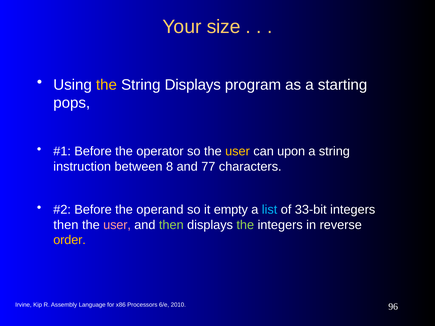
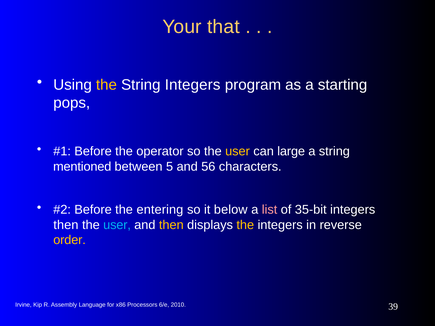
size: size -> that (223, 27)
String Displays: Displays -> Integers (193, 85)
upon: upon -> large (291, 151)
instruction: instruction -> mentioned (82, 167)
8: 8 -> 5 (170, 167)
77: 77 -> 56 (208, 167)
operand: operand -> entering (160, 210)
empty: empty -> below (231, 210)
list colour: light blue -> pink (270, 210)
33-bit: 33-bit -> 35-bit (311, 210)
user colour: pink -> light blue (117, 225)
then colour: light green -> yellow (171, 225)
the colour: light green -> yellow (245, 225)
96: 96 -> 39 (393, 307)
